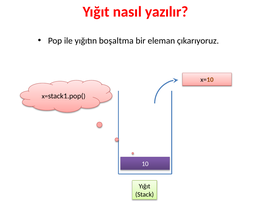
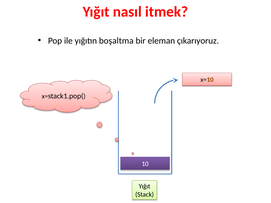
yazılır: yazılır -> itmek (167, 12)
